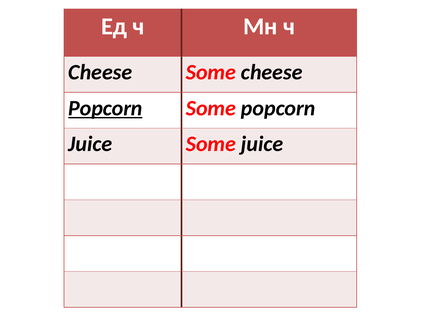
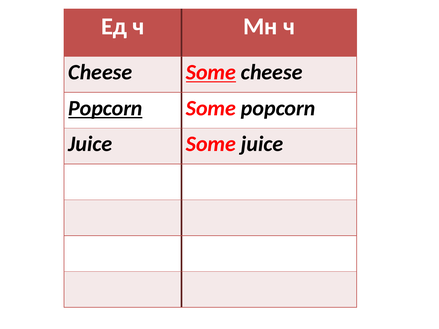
Some underline: none -> present (211, 72)
